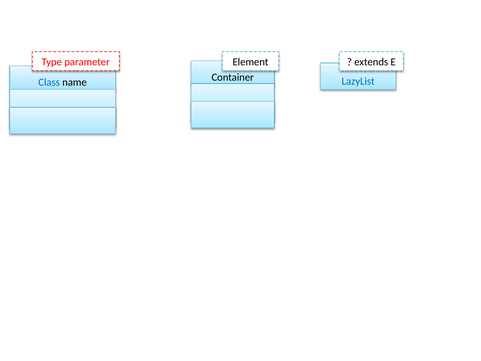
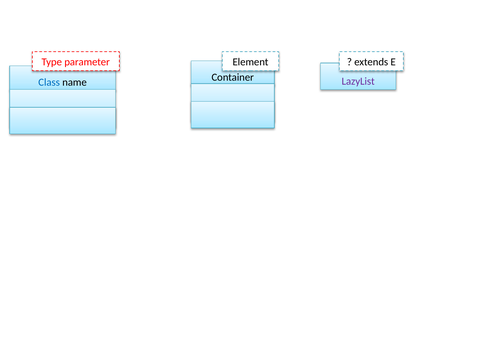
LazyList colour: blue -> purple (358, 81)
